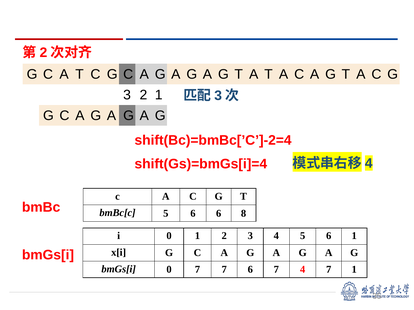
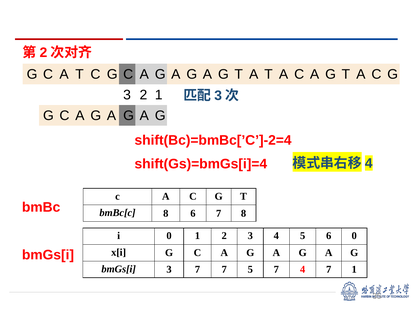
bmBc[c 5: 5 -> 8 (166, 214)
6 6: 6 -> 7 (219, 214)
6 1: 1 -> 0 (354, 236)
bmGs[i 0: 0 -> 3 (169, 270)
7 6: 6 -> 5 (250, 270)
